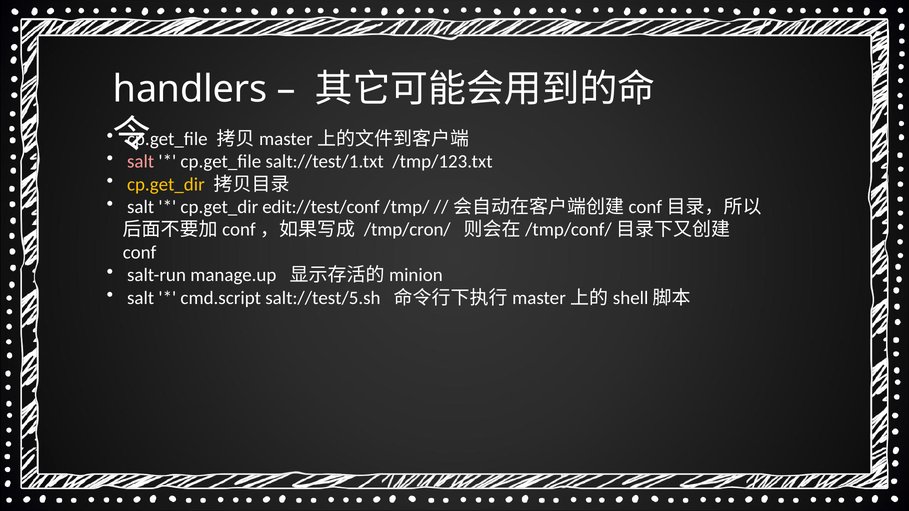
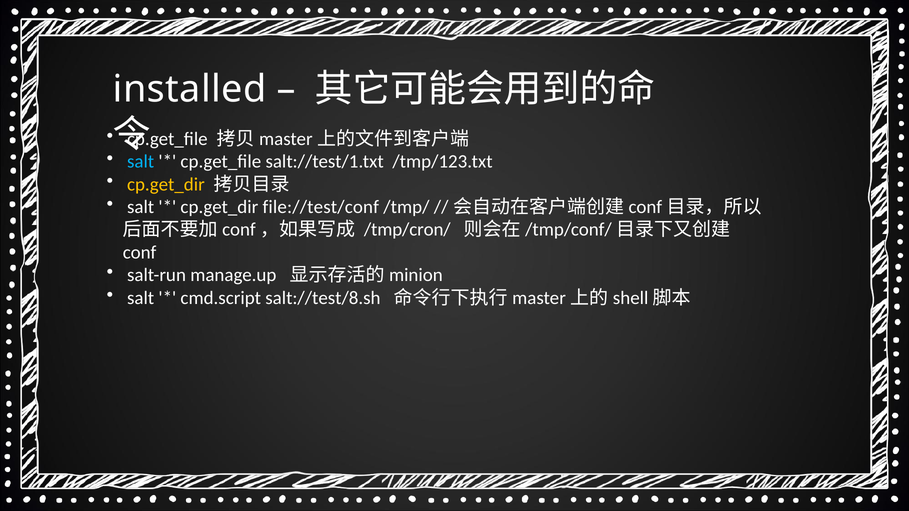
handlers: handlers -> installed (190, 89)
salt colour: pink -> light blue (141, 162)
edit://test/conf: edit://test/conf -> file://test/conf (321, 207)
salt://test/5.sh: salt://test/5.sh -> salt://test/8.sh (323, 298)
